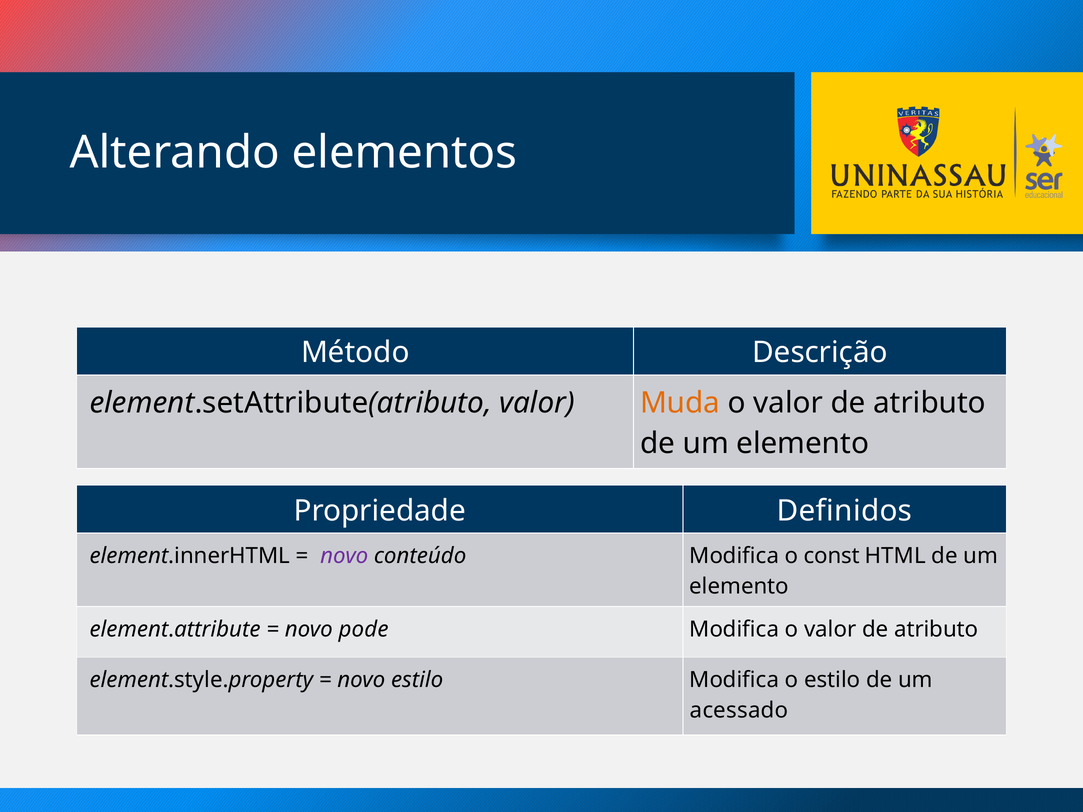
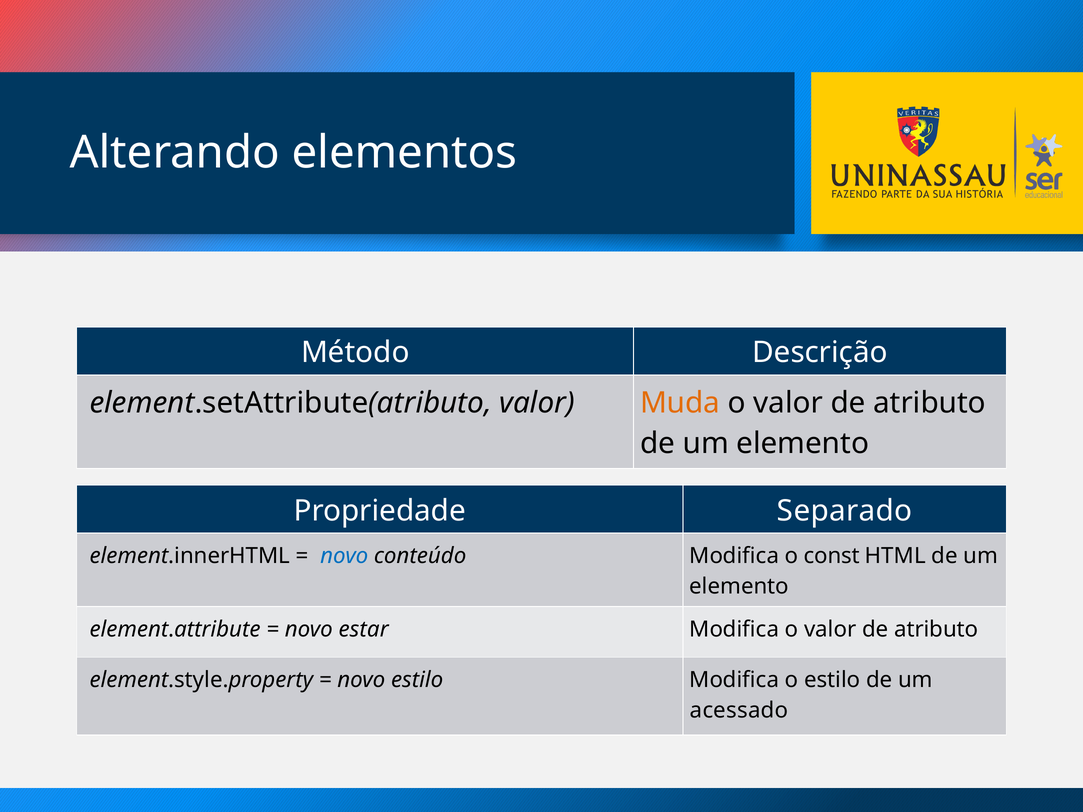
Definidos: Definidos -> Separado (845, 511)
novo colour: purple -> blue (344, 556)
pode: pode -> estar (364, 630)
